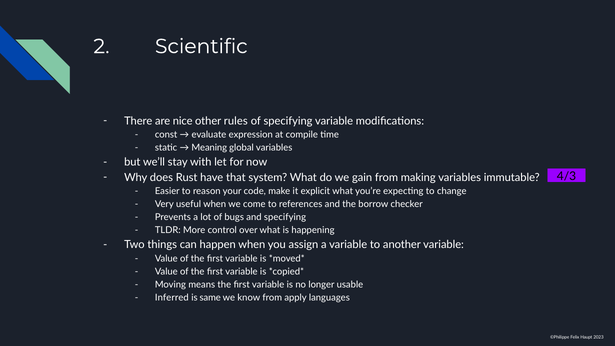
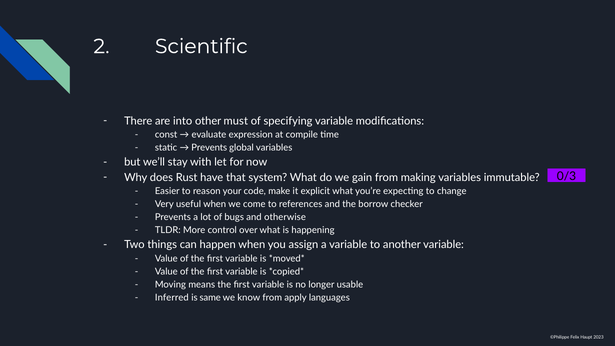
nice: nice -> into (183, 121)
rules: rules -> must (236, 121)
Meaning: Meaning -> Prevents (209, 148)
4/3: 4/3 -> 0/3 (566, 176)
and specifying: specifying -> otherwise (285, 217)
